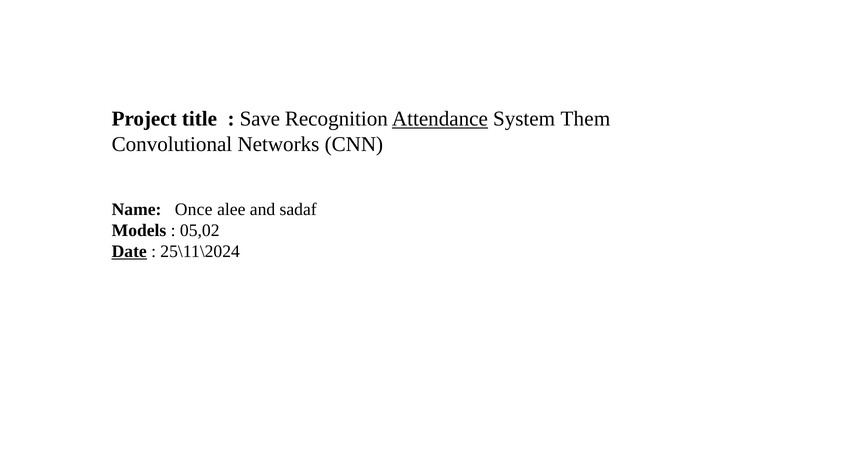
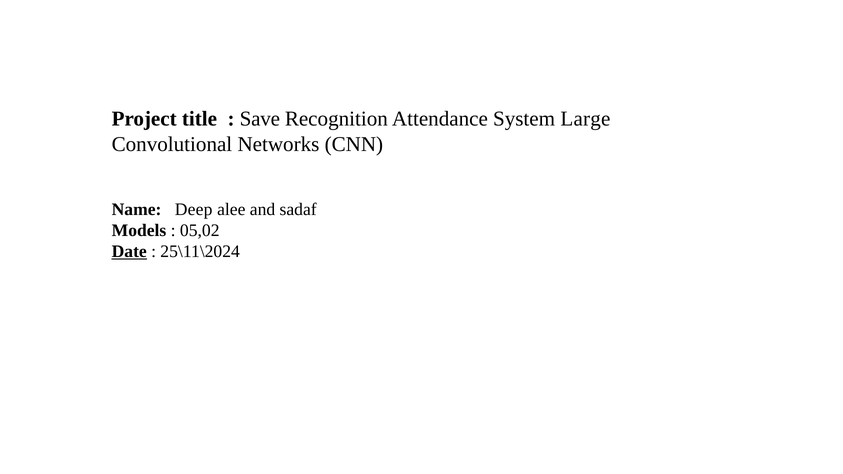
Attendance underline: present -> none (440, 119)
Them: Them -> Large (585, 119)
Once: Once -> Deep (194, 209)
